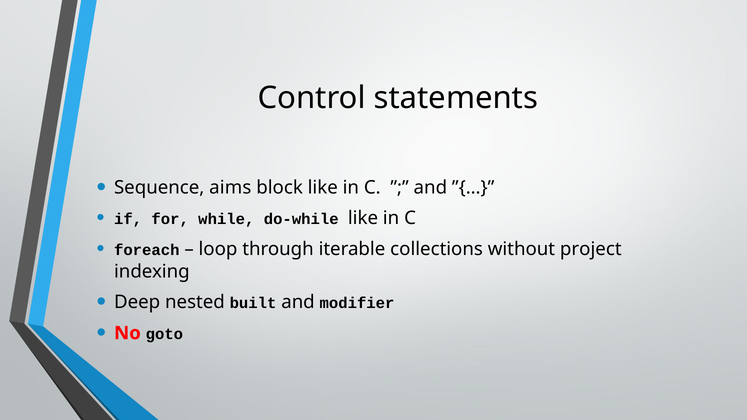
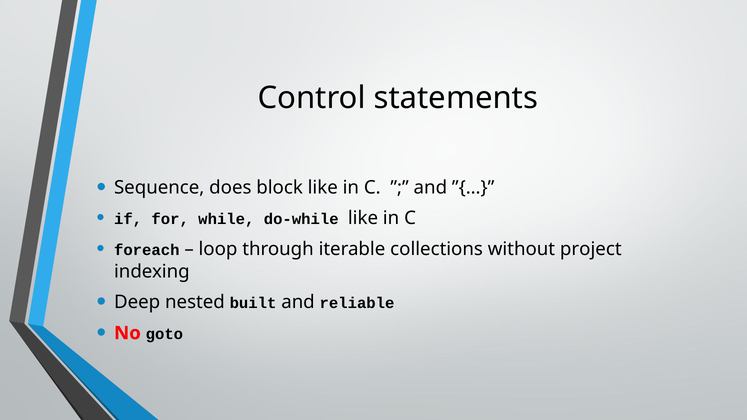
aims: aims -> does (230, 188)
modifier: modifier -> reliable (357, 303)
